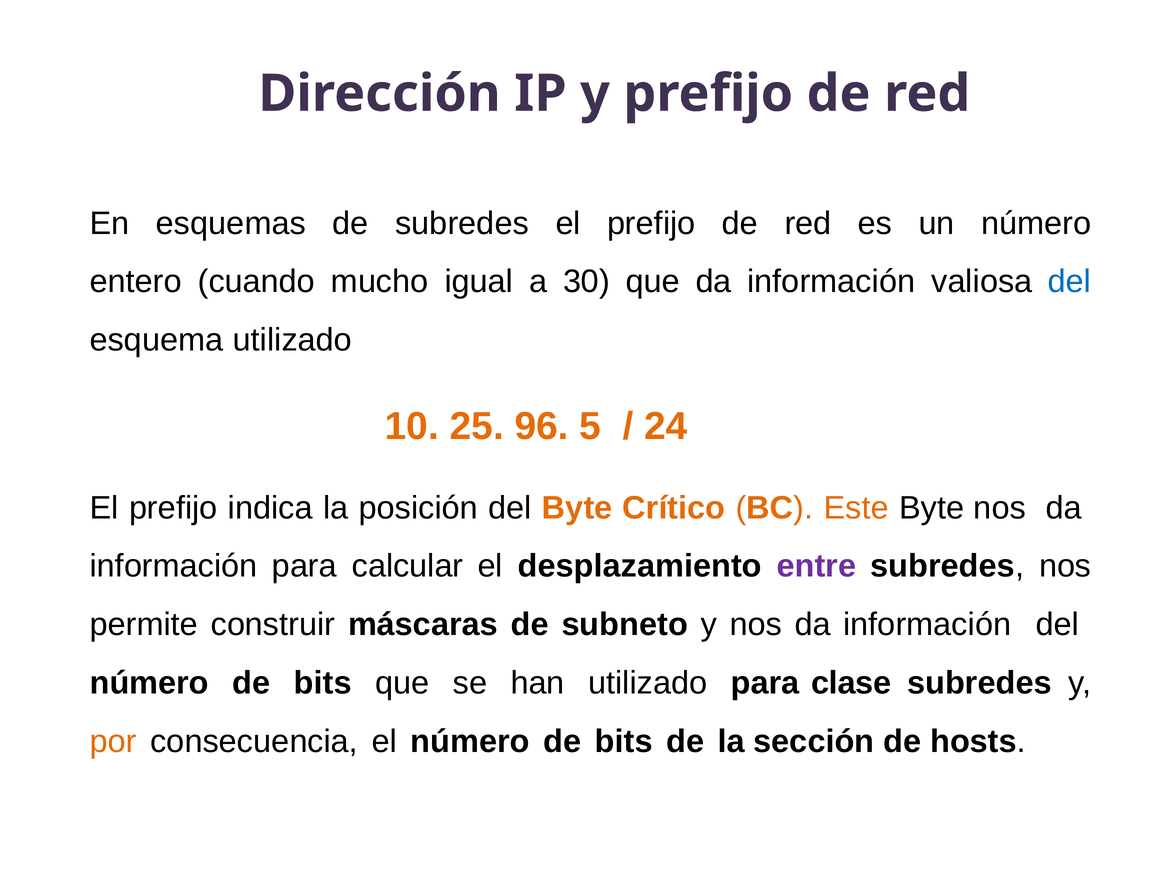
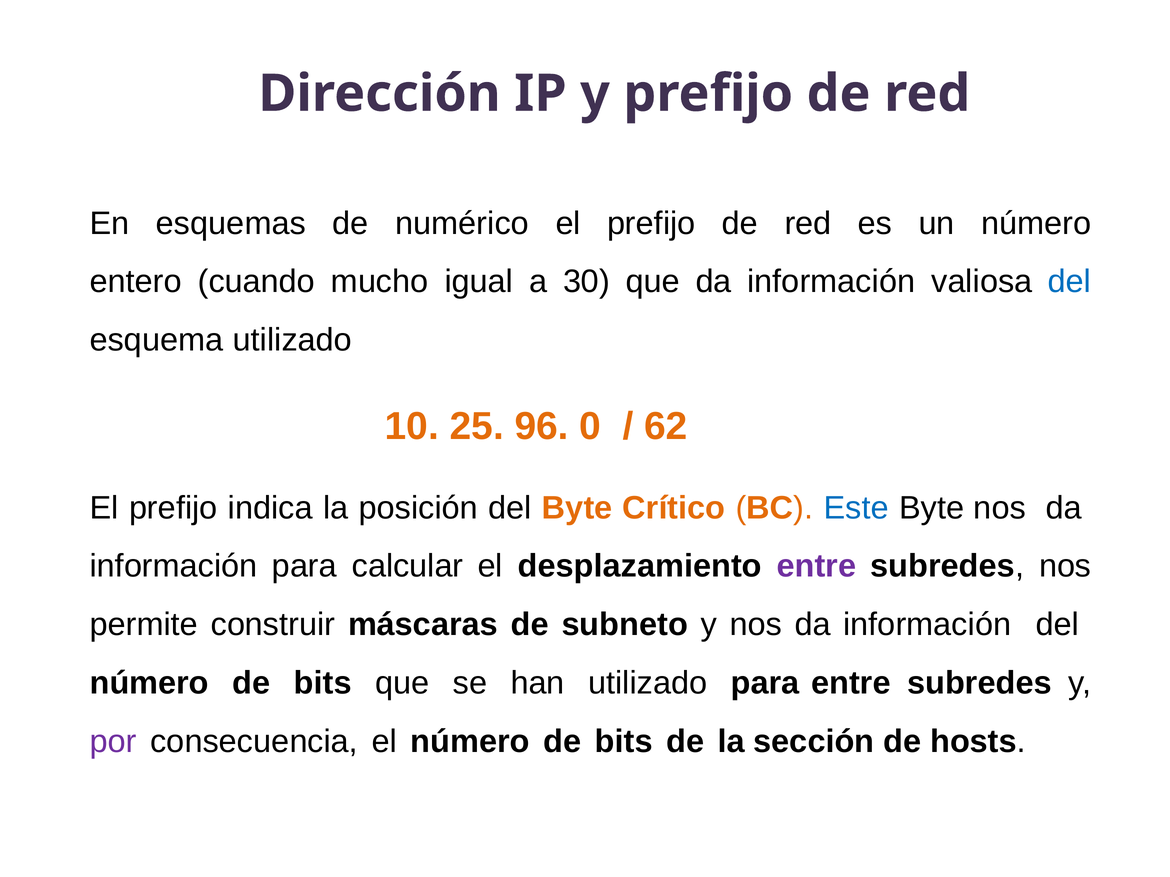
de subredes: subredes -> numérico (462, 223)
5: 5 -> 0 (590, 427)
24: 24 -> 62 (666, 427)
Este colour: orange -> blue (856, 508)
para clase: clase -> entre (851, 684)
por colour: orange -> purple (113, 742)
